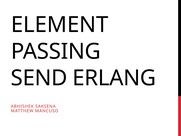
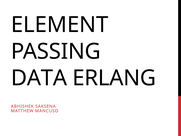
SEND: SEND -> DATA (39, 78)
